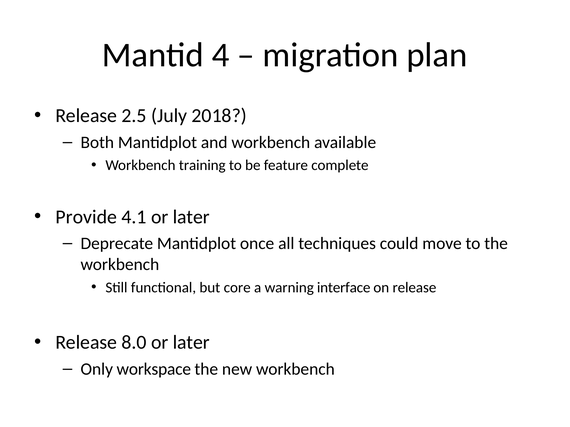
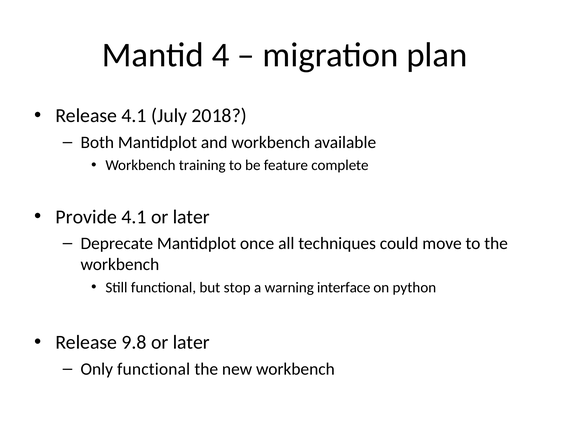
Release 2.5: 2.5 -> 4.1 (134, 116)
core: core -> stop (237, 288)
on release: release -> python (414, 288)
8.0: 8.0 -> 9.8 (134, 343)
Only workspace: workspace -> functional (154, 369)
